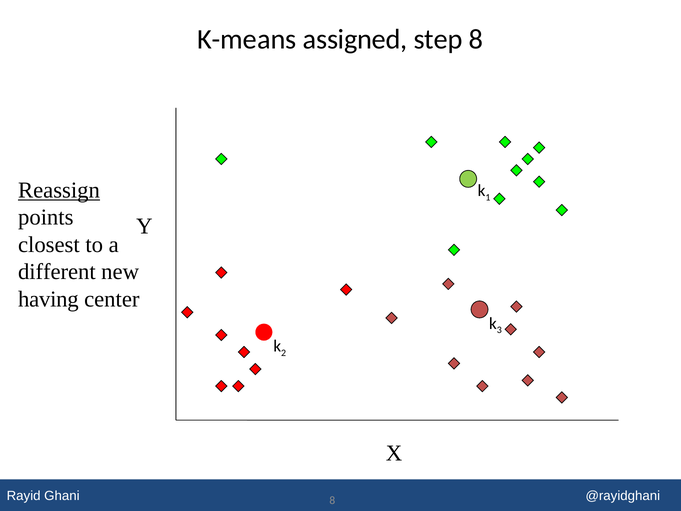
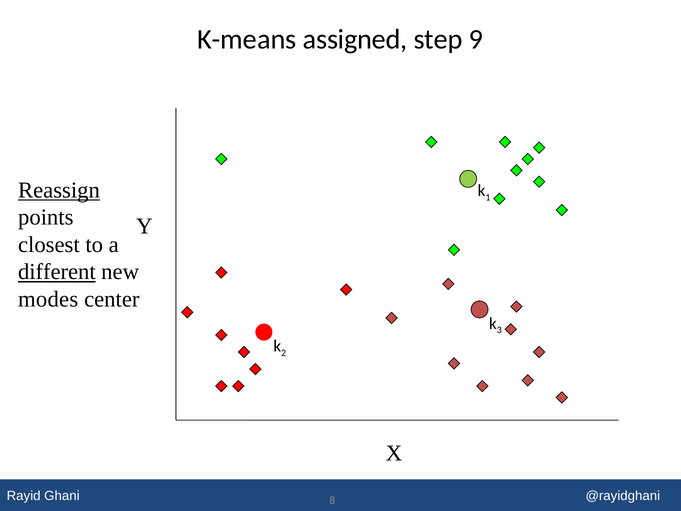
step 8: 8 -> 9 (476, 39)
different underline: none -> present (57, 272)
having: having -> modes (48, 299)
